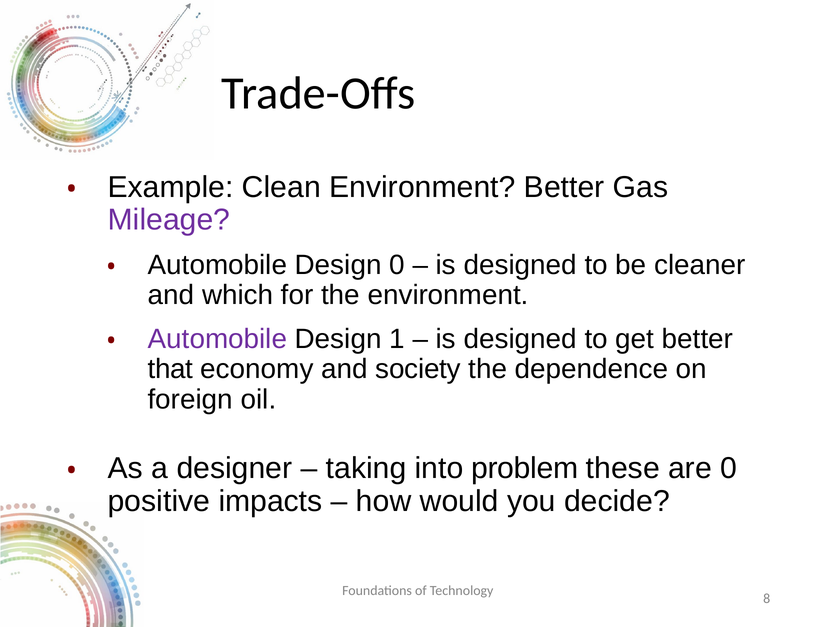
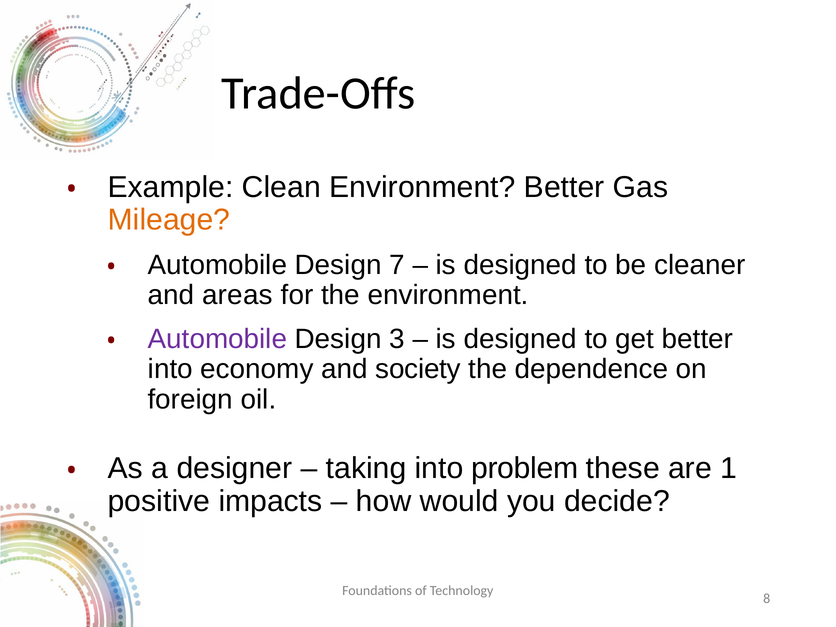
Mileage colour: purple -> orange (169, 220)
Design 0: 0 -> 7 (397, 265)
which: which -> areas (237, 295)
1: 1 -> 3 (397, 339)
that: that -> into (170, 369)
are 0: 0 -> 1 (729, 468)
